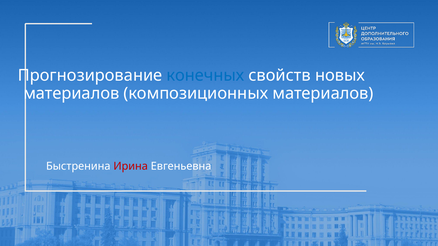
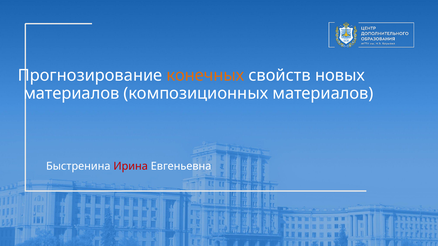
конечных colour: blue -> orange (205, 76)
